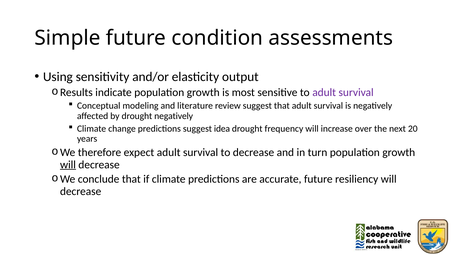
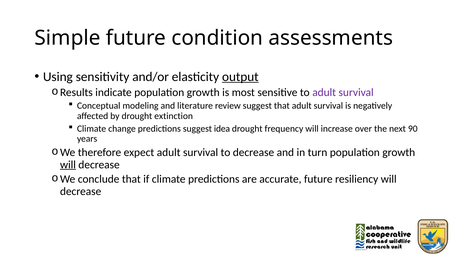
output underline: none -> present (240, 77)
drought negatively: negatively -> extinction (174, 116)
20: 20 -> 90 (413, 129)
